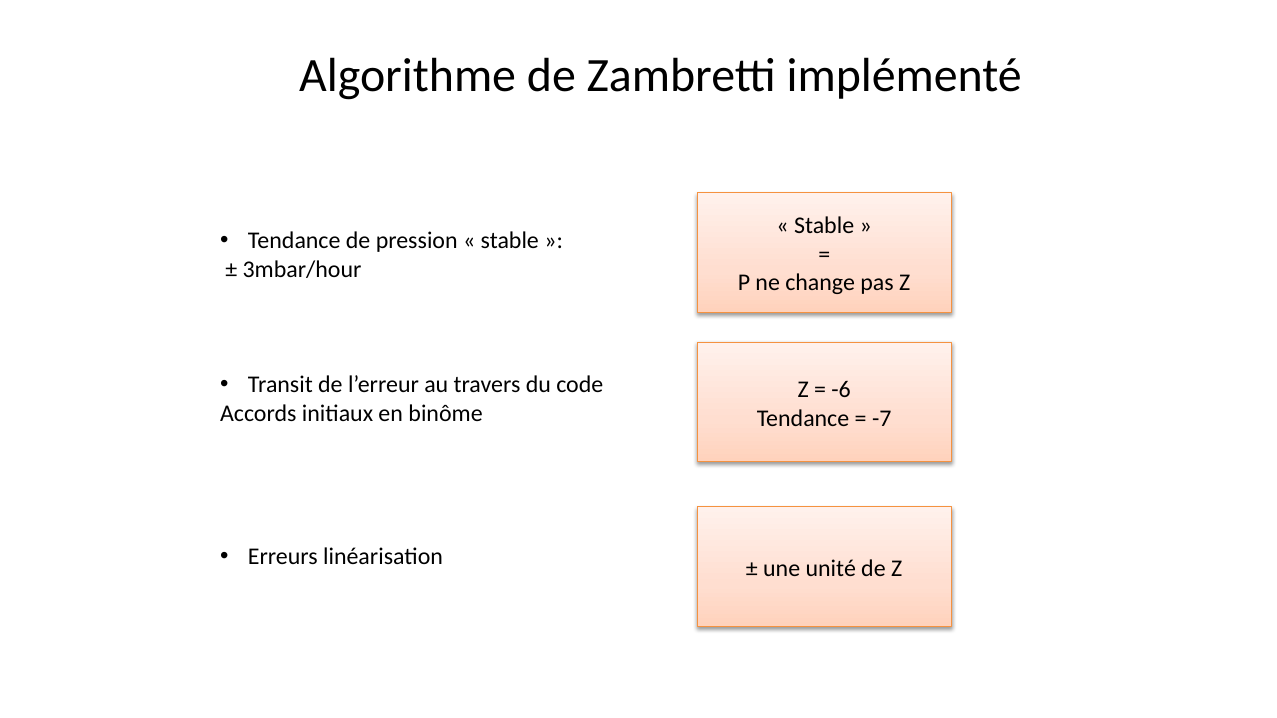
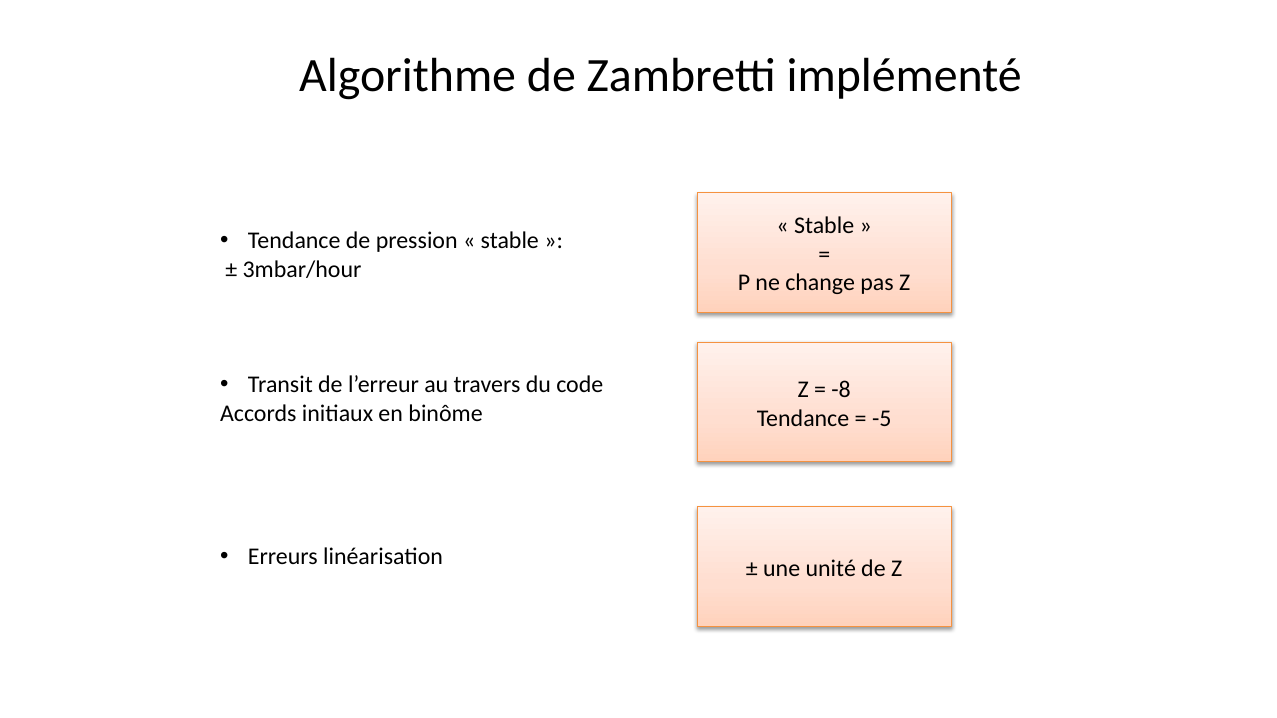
-6: -6 -> -8 (841, 390)
-7: -7 -> -5 (882, 418)
